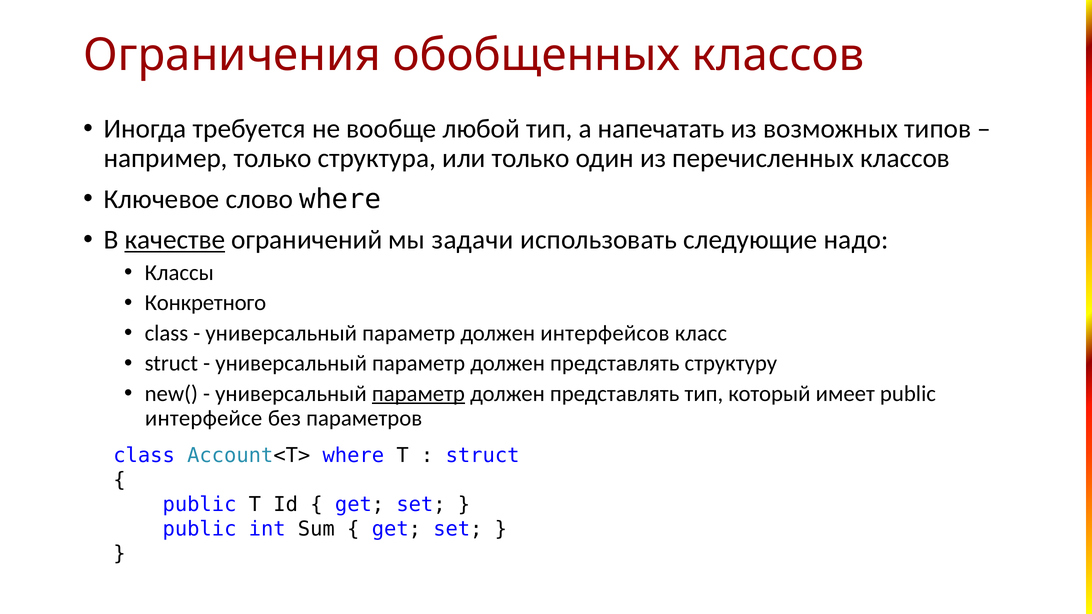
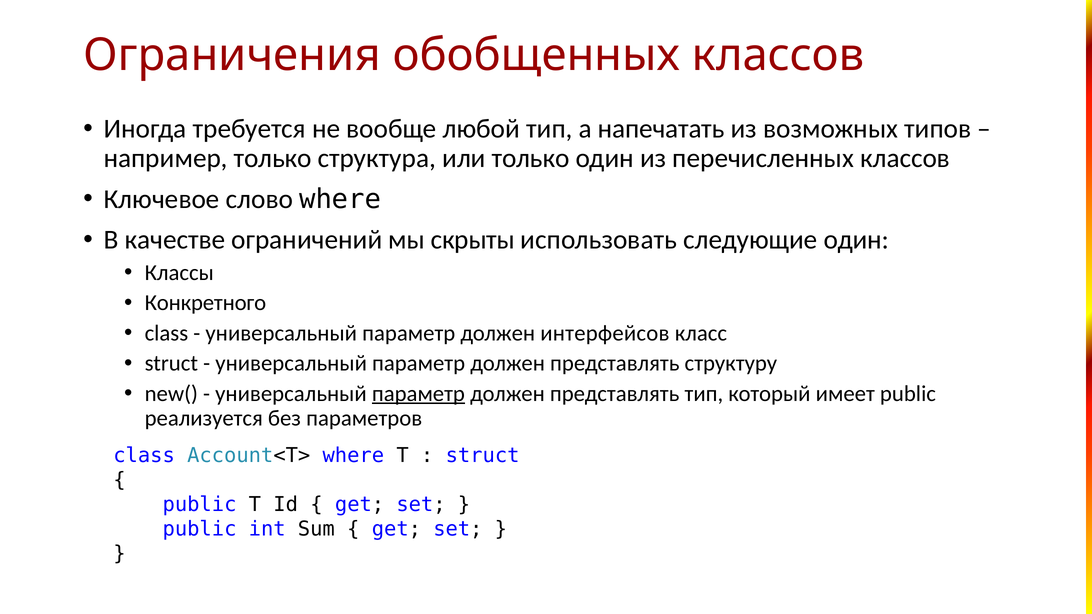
качестве underline: present -> none (175, 240)
задачи: задачи -> скрыты (473, 240)
следующие надо: надо -> один (856, 240)
интерфейсе: интерфейсе -> реализуется (204, 418)
